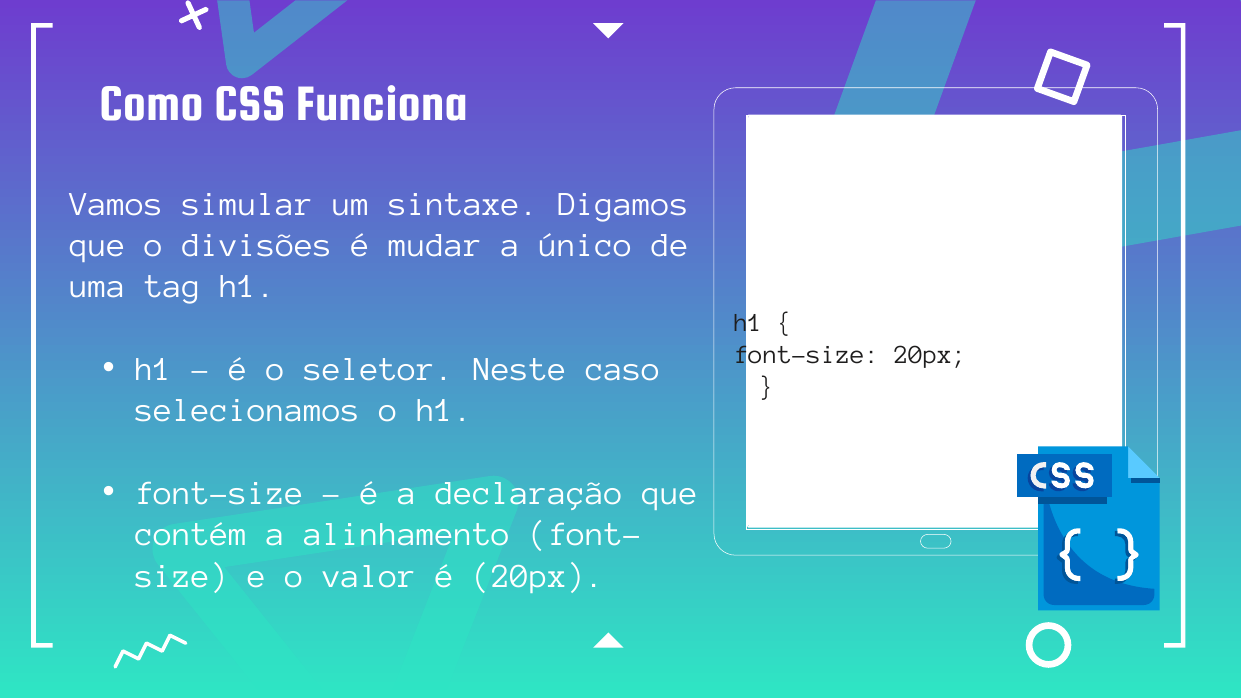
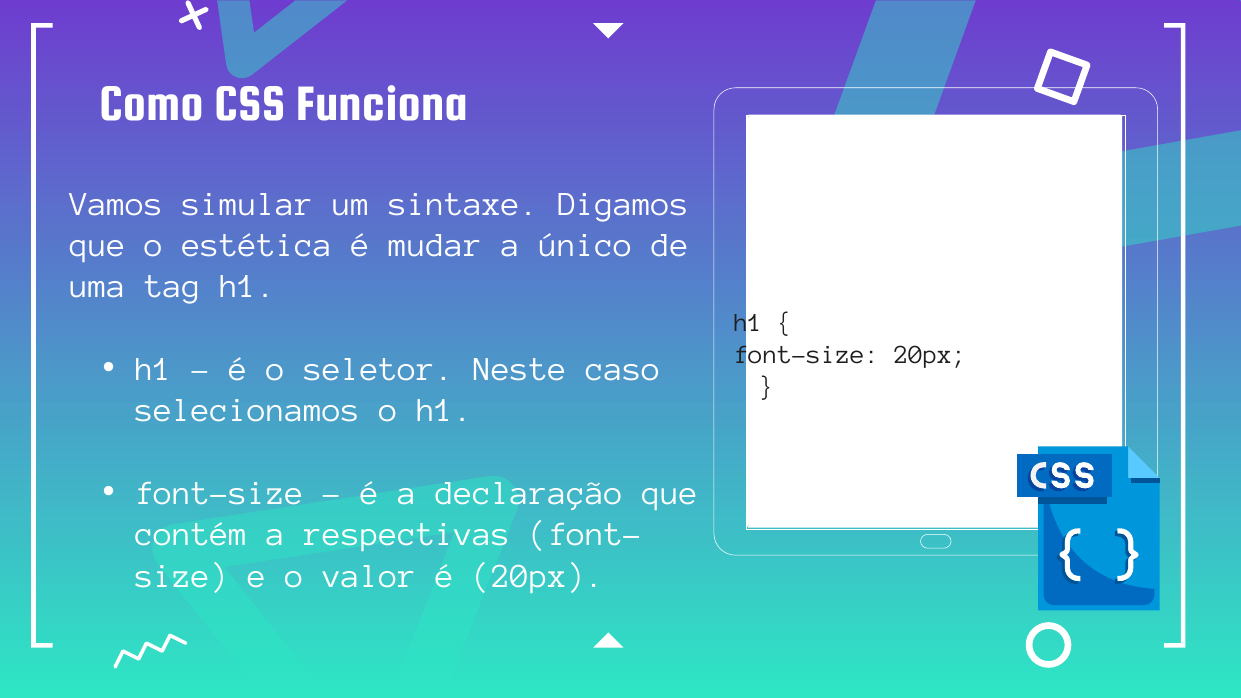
divisões: divisões -> estética (257, 245)
alinhamento: alinhamento -> respectivas (407, 535)
